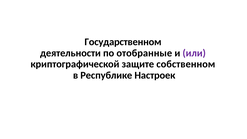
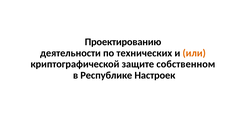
Государственном: Государственном -> Проектированию (123, 42)
отобранные: отобранные -> технических (144, 53)
или colour: purple -> orange (194, 53)
